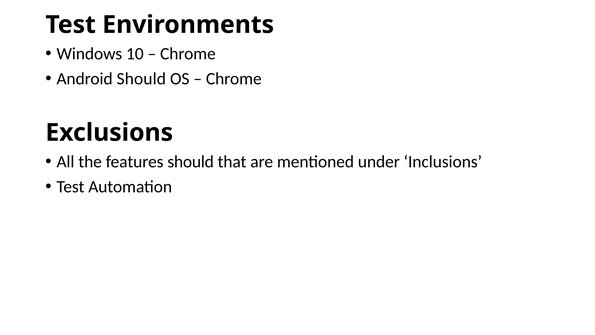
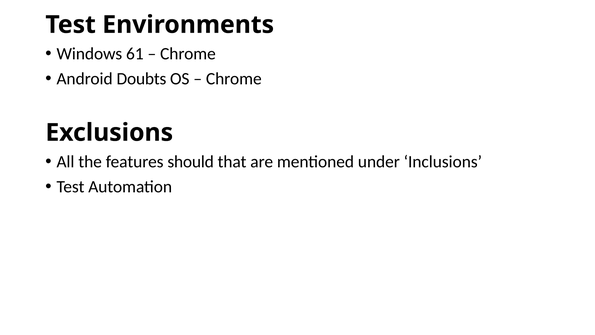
10: 10 -> 61 (135, 54)
Android Should: Should -> Doubts (141, 79)
